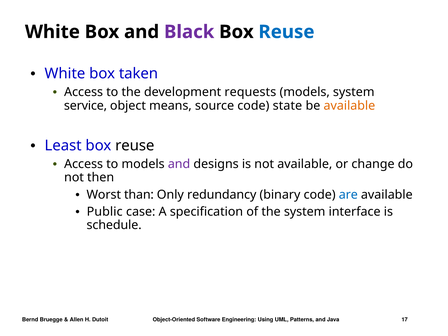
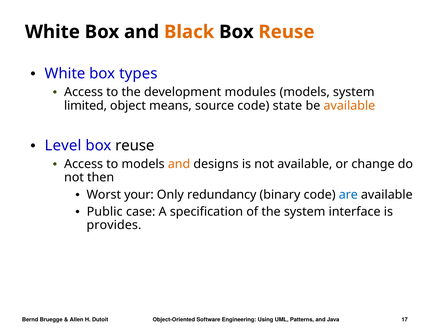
Black colour: purple -> orange (189, 32)
Reuse colour: blue -> orange (286, 32)
taken: taken -> types (138, 74)
requests: requests -> modules (250, 92)
service: service -> limited (85, 106)
Least: Least -> Level (63, 145)
and colour: purple -> orange (179, 164)
than: than -> your (139, 195)
schedule: schedule -> provides (114, 225)
